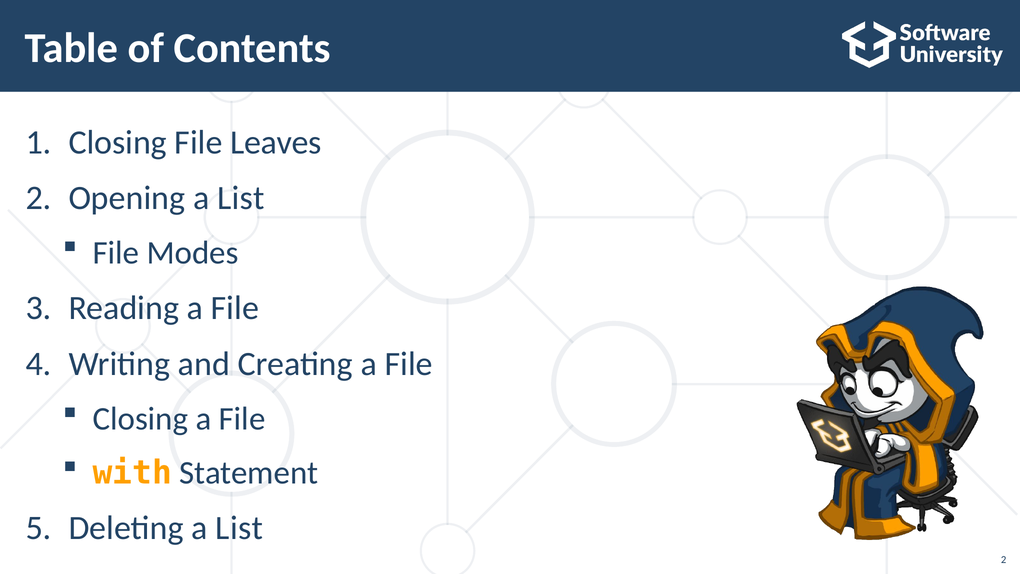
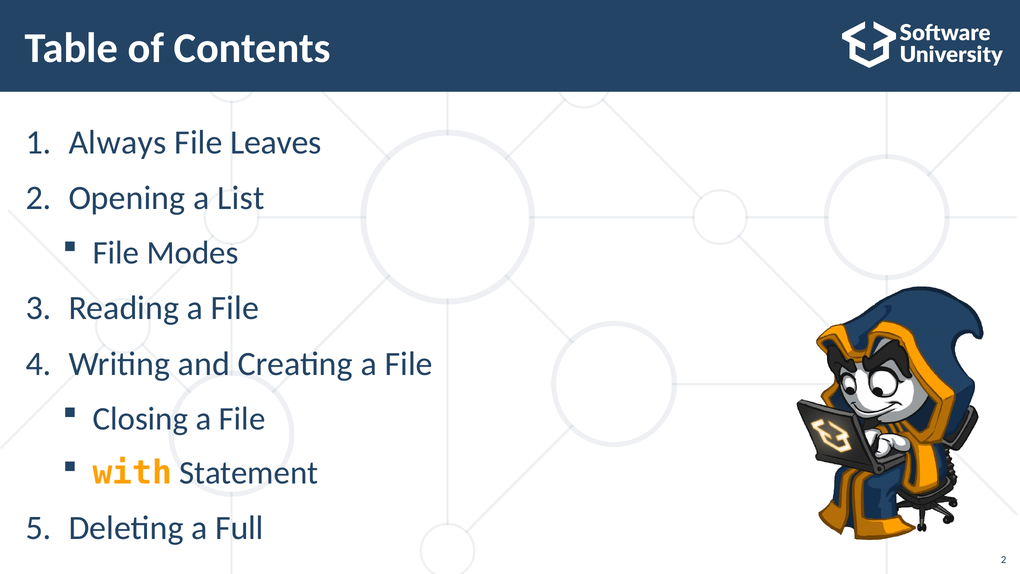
Closing: Closing -> Always (118, 143)
Deleting a List: List -> Full (240, 528)
